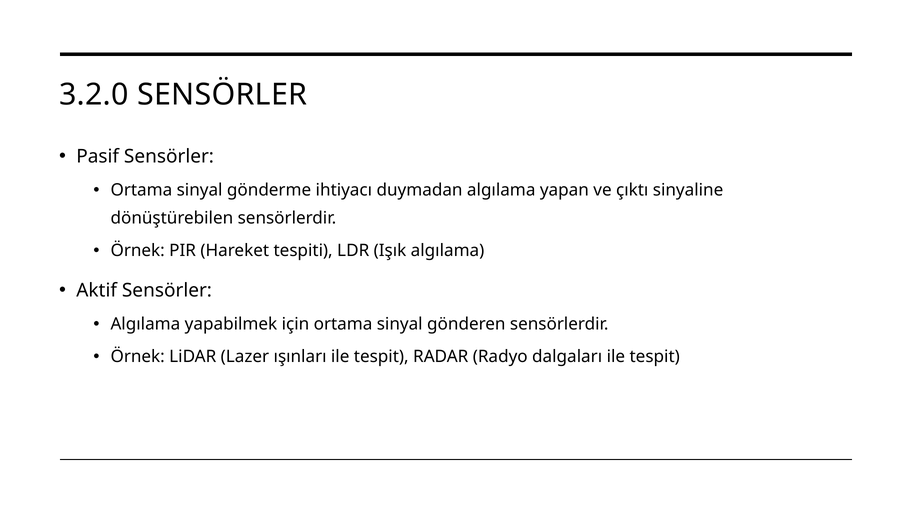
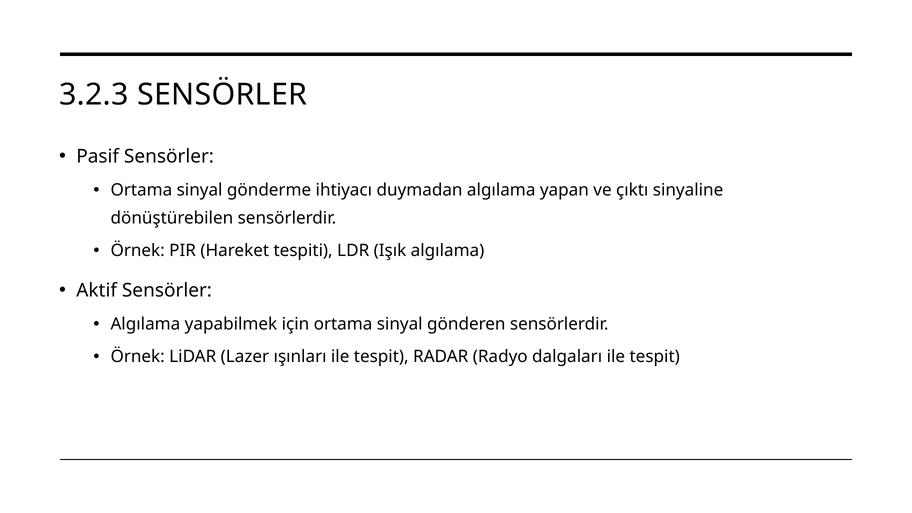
3.2.0: 3.2.0 -> 3.2.3 (94, 95)
